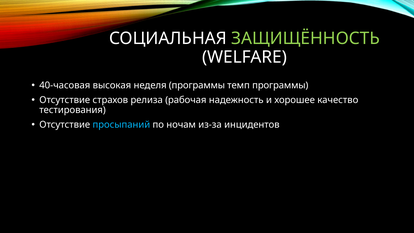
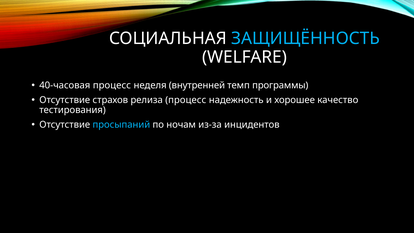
ЗАЩИЩЁННОСТЬ colour: light green -> light blue (306, 38)
40-часовая высокая: высокая -> процесс (112, 85)
неделя программы: программы -> внутренней (197, 85)
релиза рабочая: рабочая -> процесс (186, 100)
